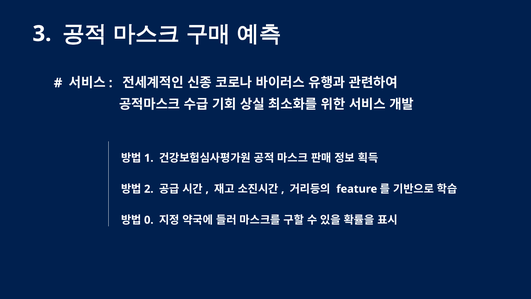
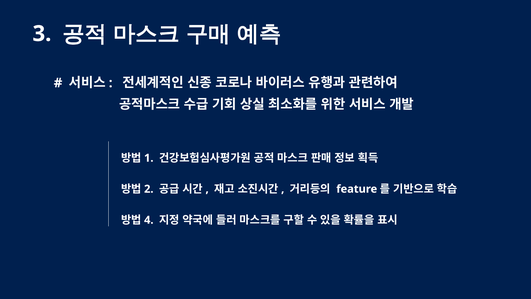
0: 0 -> 4 (149, 220)
